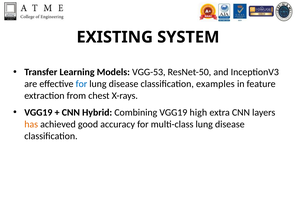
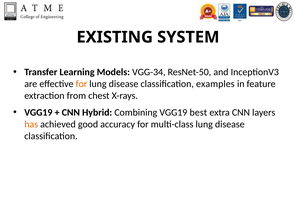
VGG-53: VGG-53 -> VGG-34 (149, 72)
for colour: blue -> orange (81, 84)
high: high -> best (198, 113)
